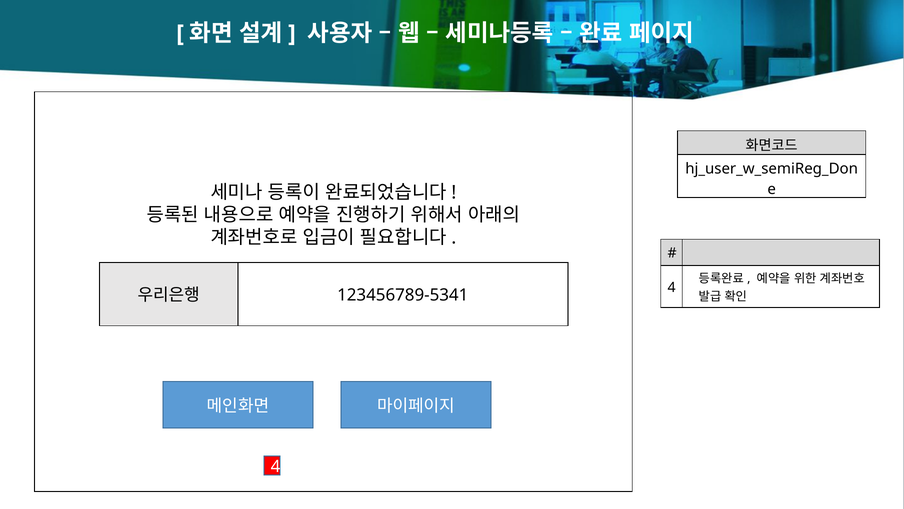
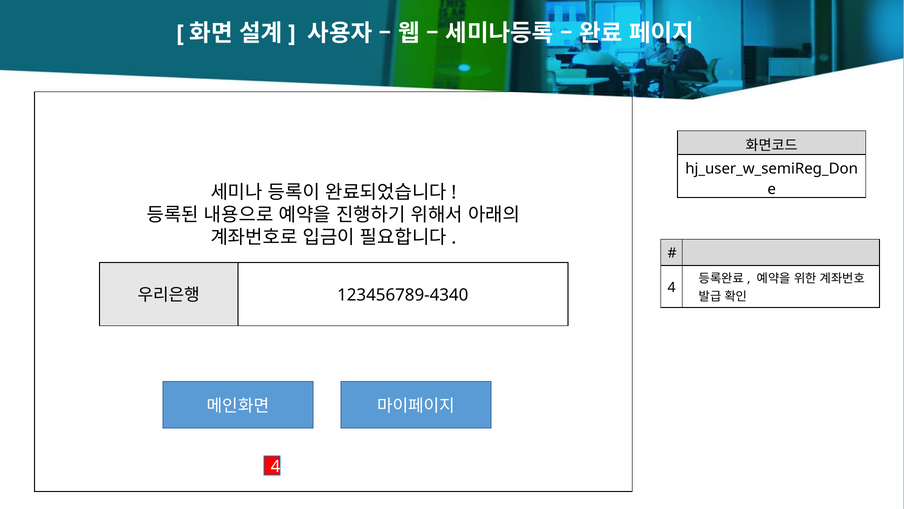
123456789-5341: 123456789-5341 -> 123456789-4340 (403, 295)
